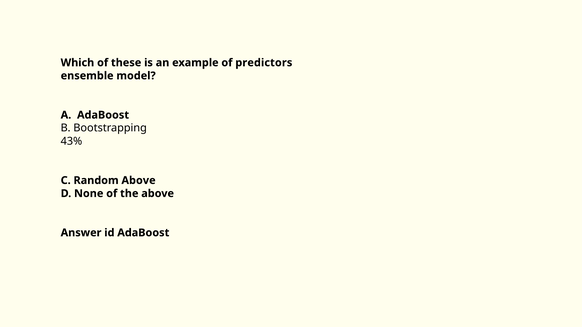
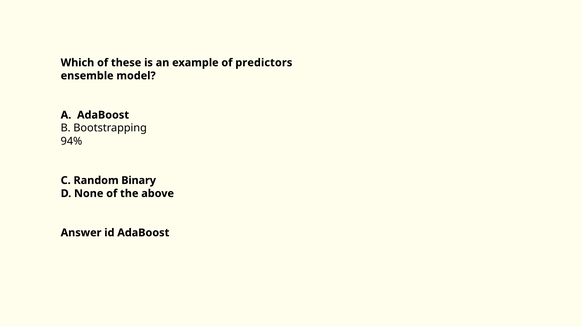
43%: 43% -> 94% (71, 141)
Random Above: Above -> Binary (139, 181)
